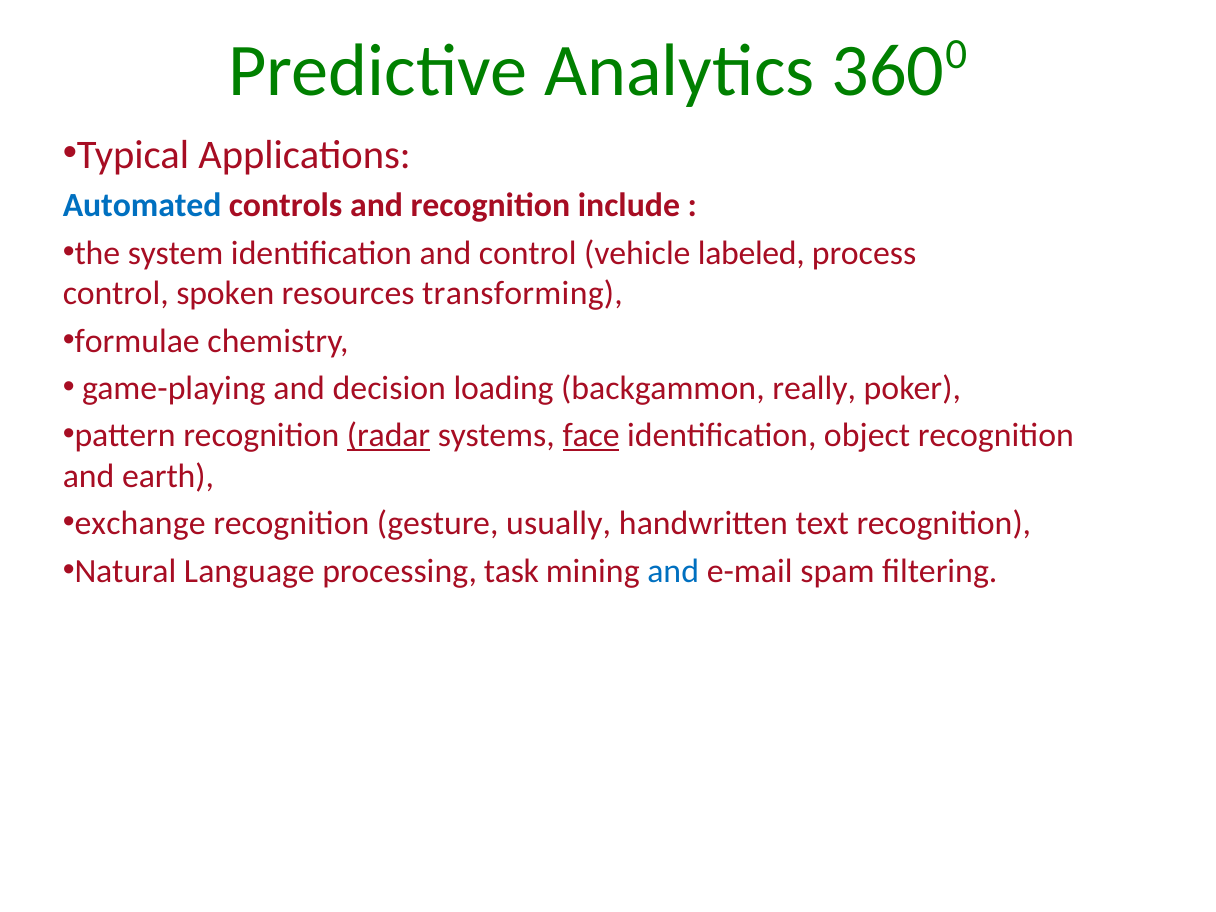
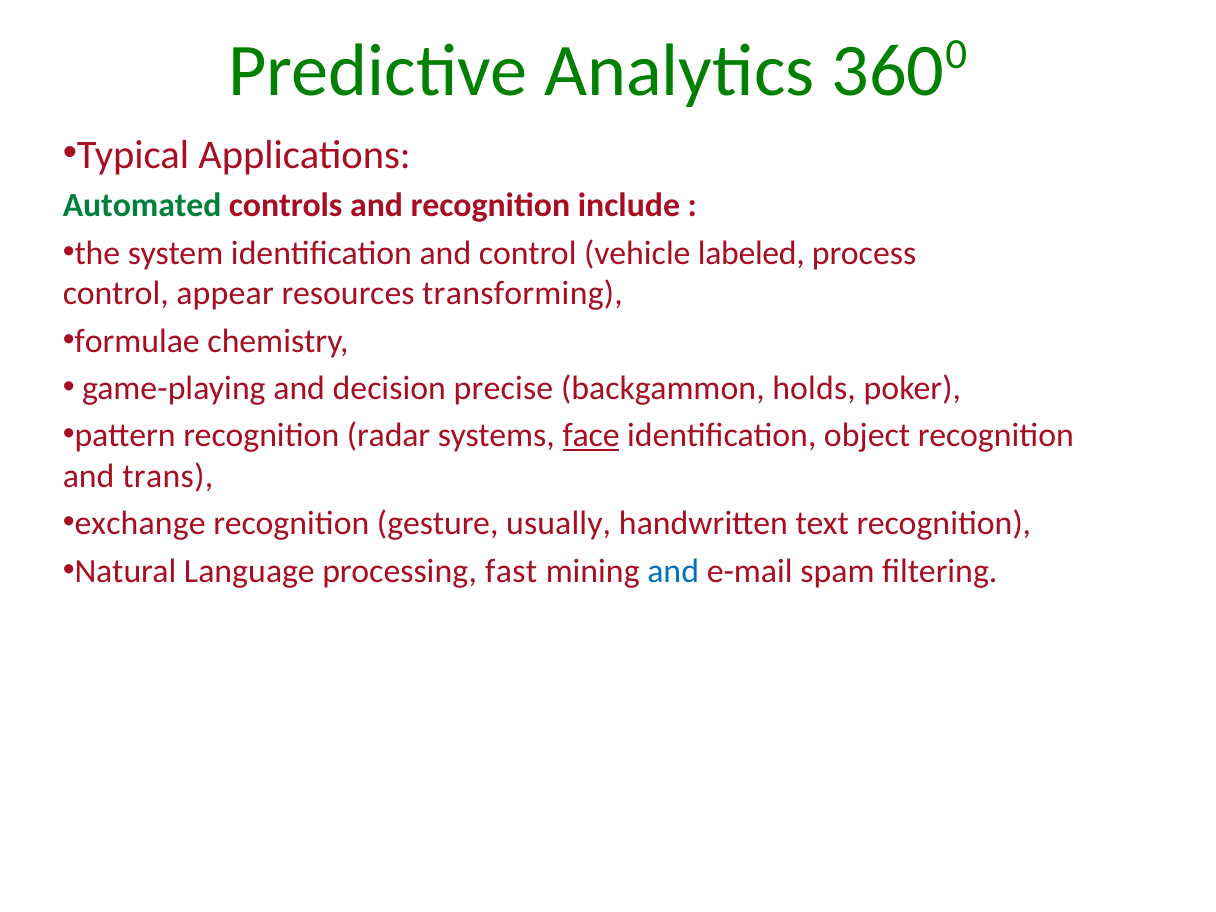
Automated colour: blue -> green (142, 206)
spoken: spoken -> appear (225, 294)
loading: loading -> precise (503, 388)
really: really -> holds (814, 388)
radar underline: present -> none (389, 436)
earth: earth -> trans (168, 476)
task: task -> fast (511, 571)
